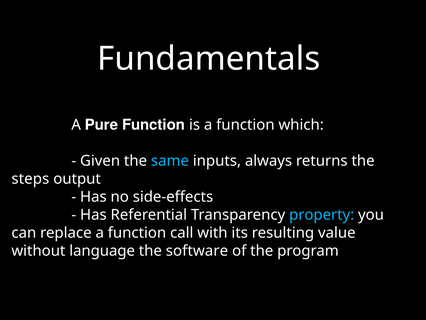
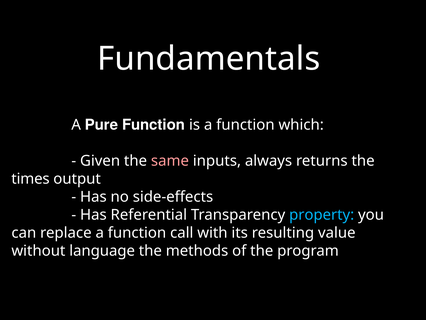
same colour: light blue -> pink (170, 161)
steps: steps -> times (31, 179)
software: software -> methods (197, 250)
